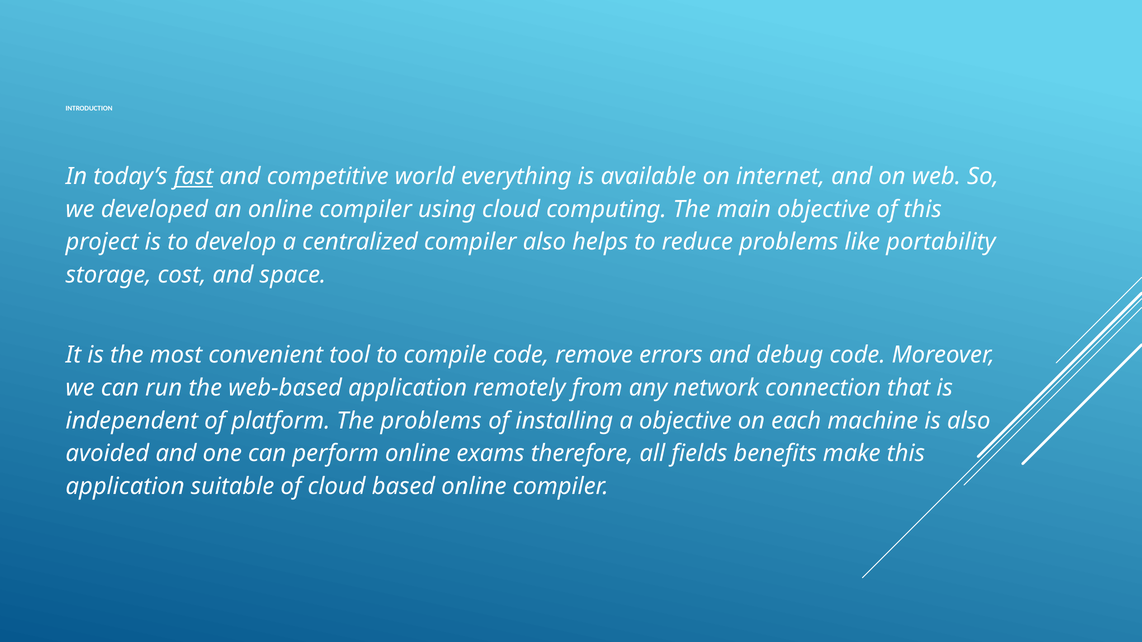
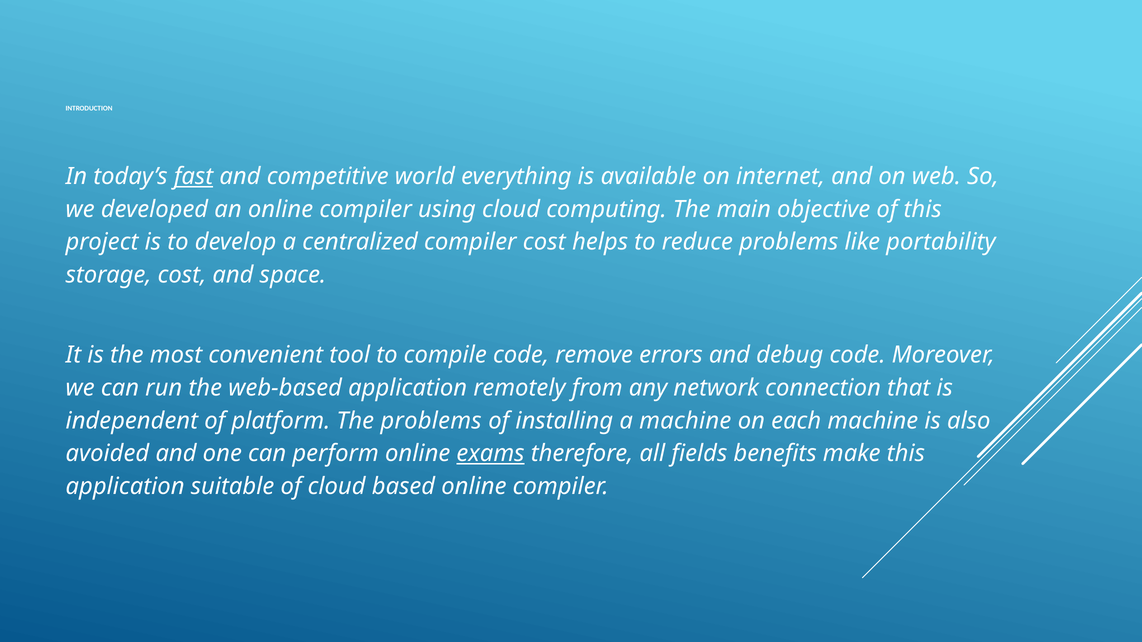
compiler also: also -> cost (544, 242)
a objective: objective -> machine (685, 421)
exams underline: none -> present (490, 454)
